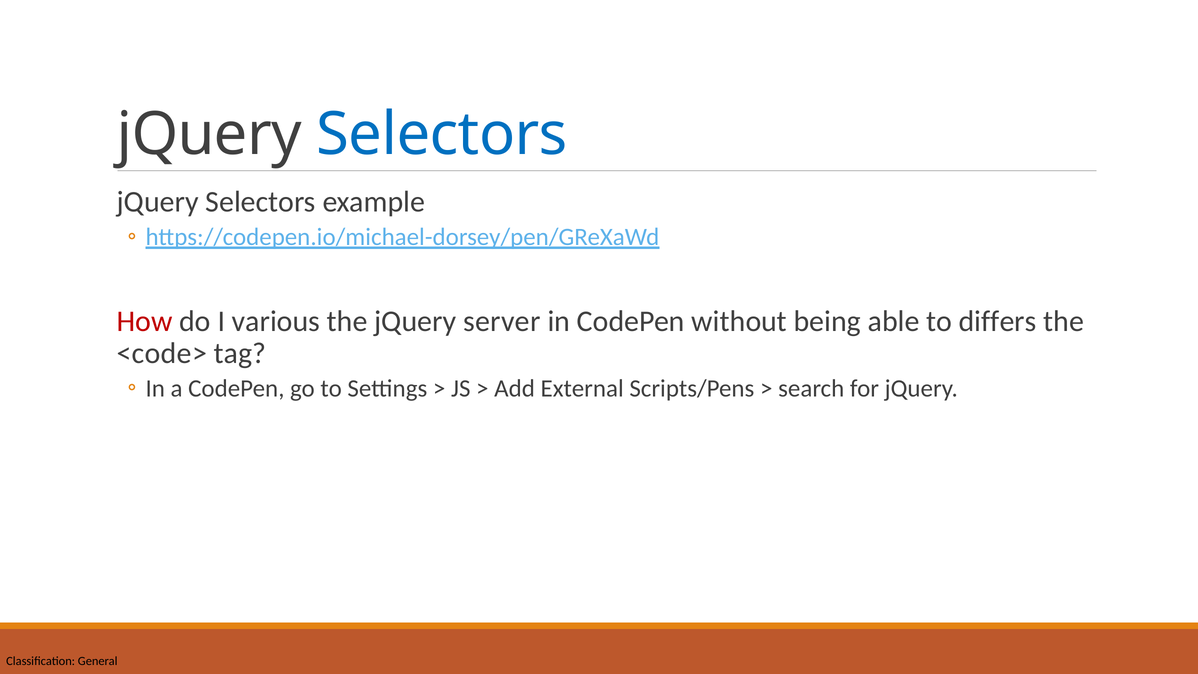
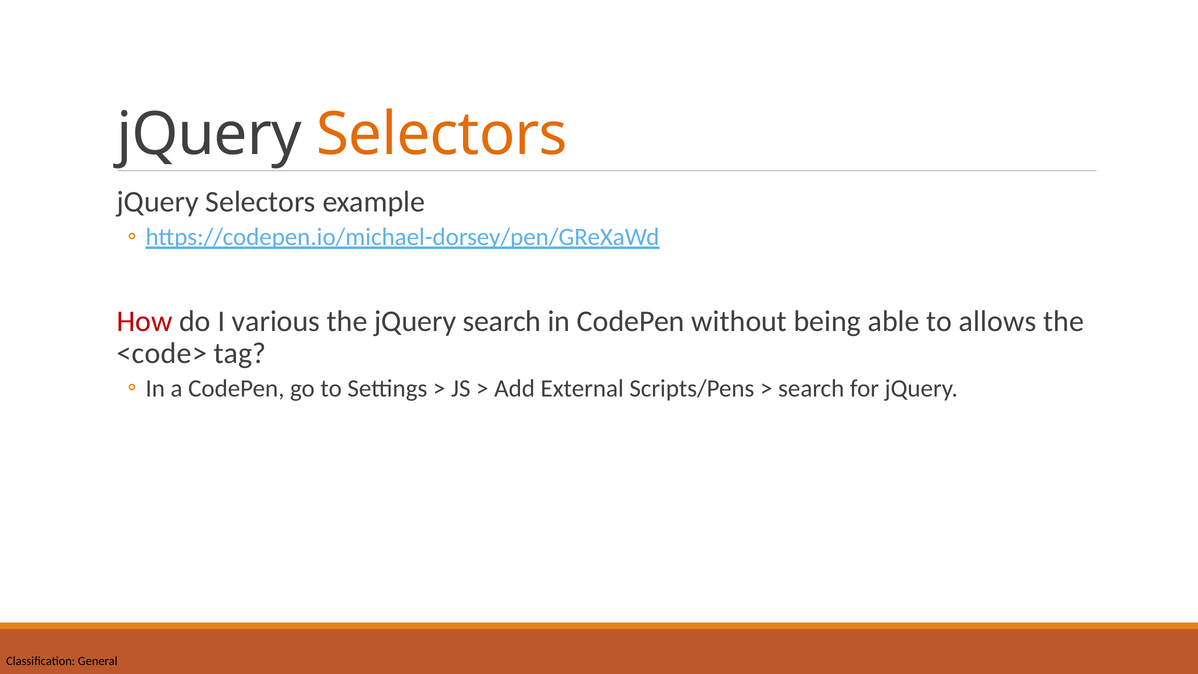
Selectors colour: blue -> orange (442, 134)
jQuery server: server -> search (502, 321)
differs: differs -> allows (998, 321)
